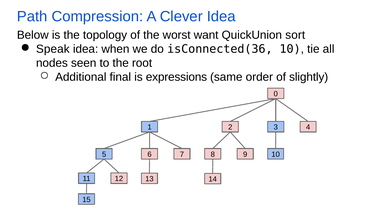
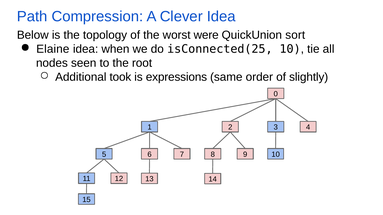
want: want -> were (206, 35)
Speak: Speak -> Elaine (53, 49)
isConnected(36: isConnected(36 -> isConnected(25 (220, 49)
final: final -> took (120, 77)
